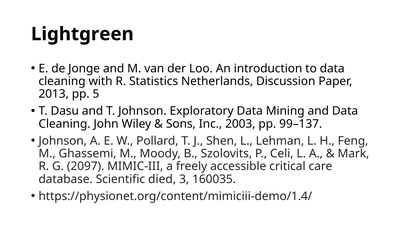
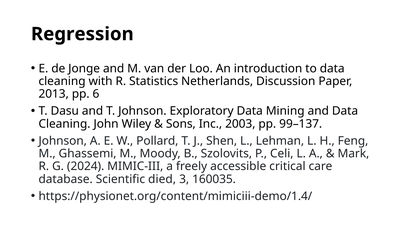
Lightgreen: Lightgreen -> Regression (82, 34)
5: 5 -> 6 (96, 94)
2097: 2097 -> 2024 (86, 167)
